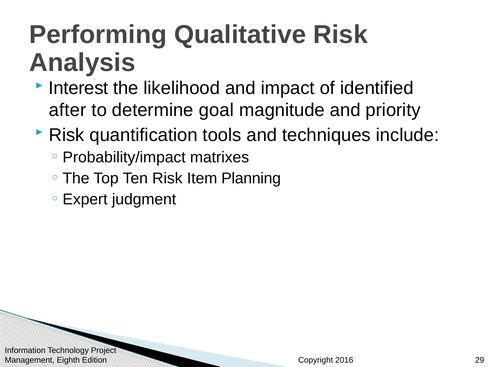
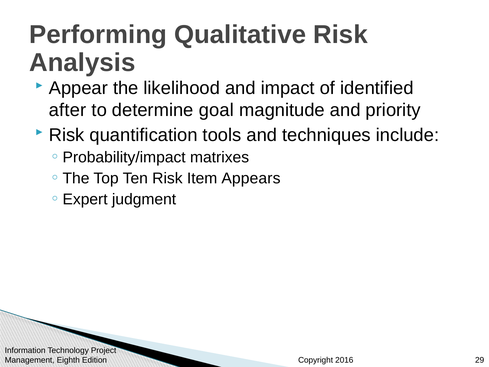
Interest: Interest -> Appear (78, 88)
Planning: Planning -> Appears (251, 178)
